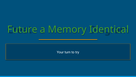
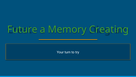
Identical: Identical -> Creating (109, 29)
